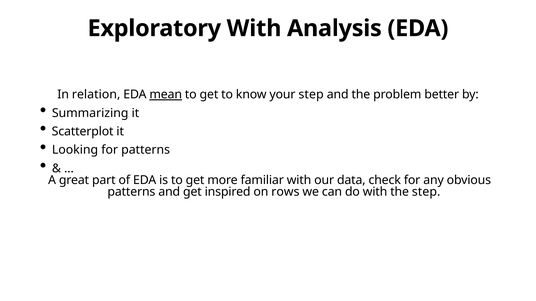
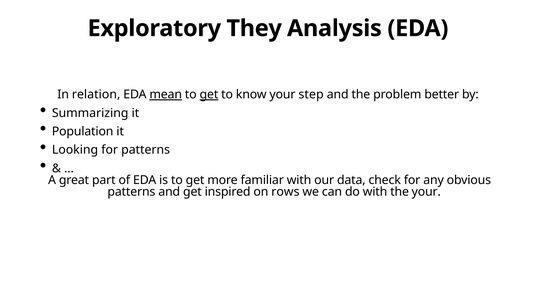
Exploratory With: With -> They (254, 28)
get underline: none -> present (209, 95)
Scatterplot: Scatterplot -> Population (83, 132)
the step: step -> your (426, 192)
